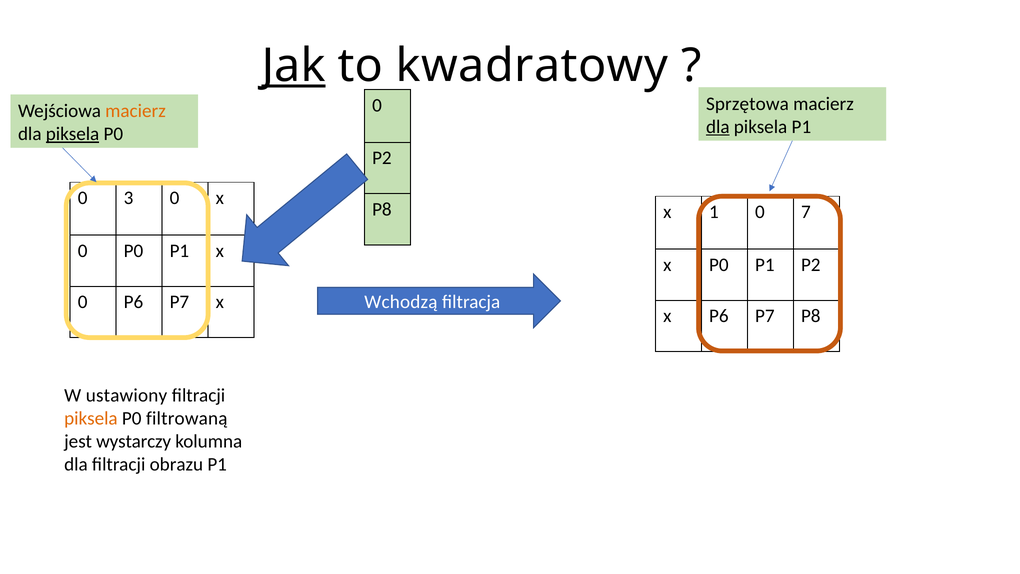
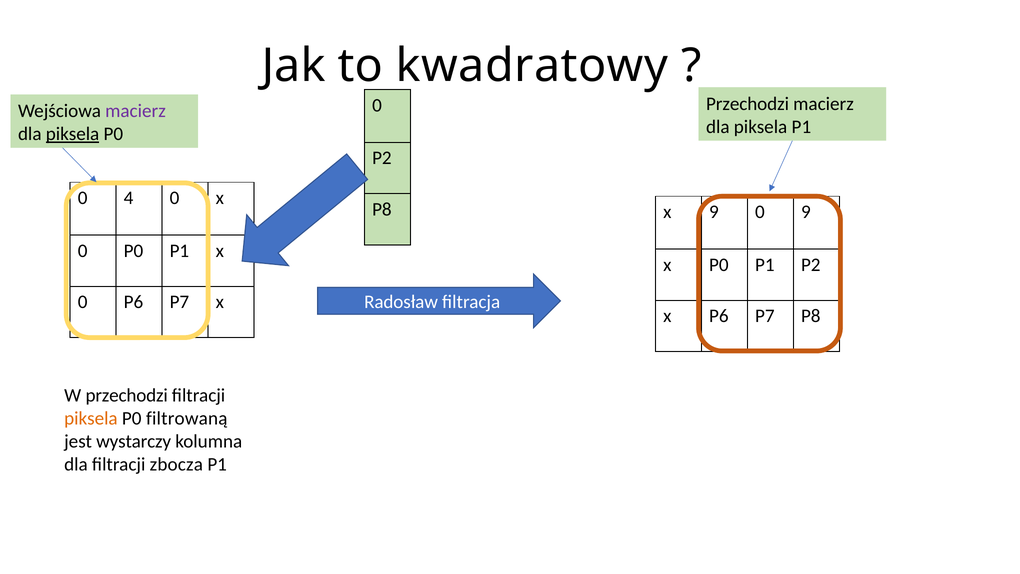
Jak underline: present -> none (294, 66)
Sprzętowa: Sprzętowa -> Przechodzi (748, 104)
macierz colour: orange -> purple (135, 111)
dla underline: present -> none (718, 127)
3: 3 -> 4 (129, 198)
x 1: 1 -> 9 (714, 212)
0 7: 7 -> 9 (806, 212)
Wchodzą: Wchodzą -> Radosław (401, 302)
W ustawiony: ustawiony -> przechodzi (127, 395)
obrazu: obrazu -> zbocza (176, 464)
